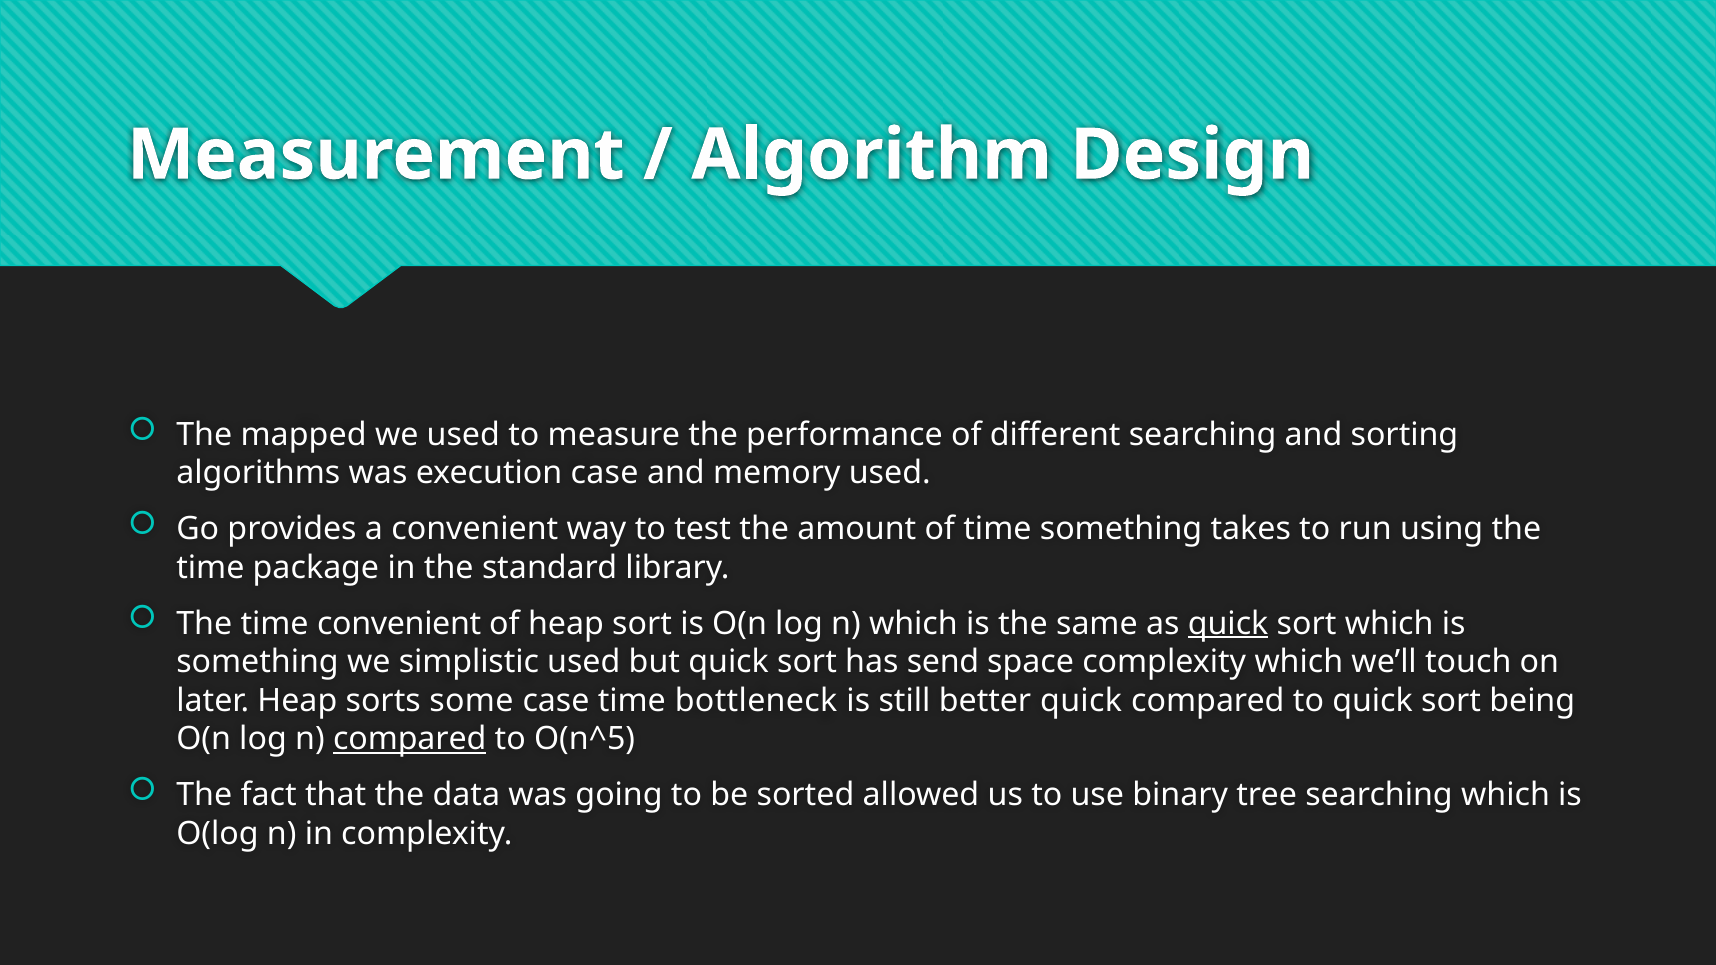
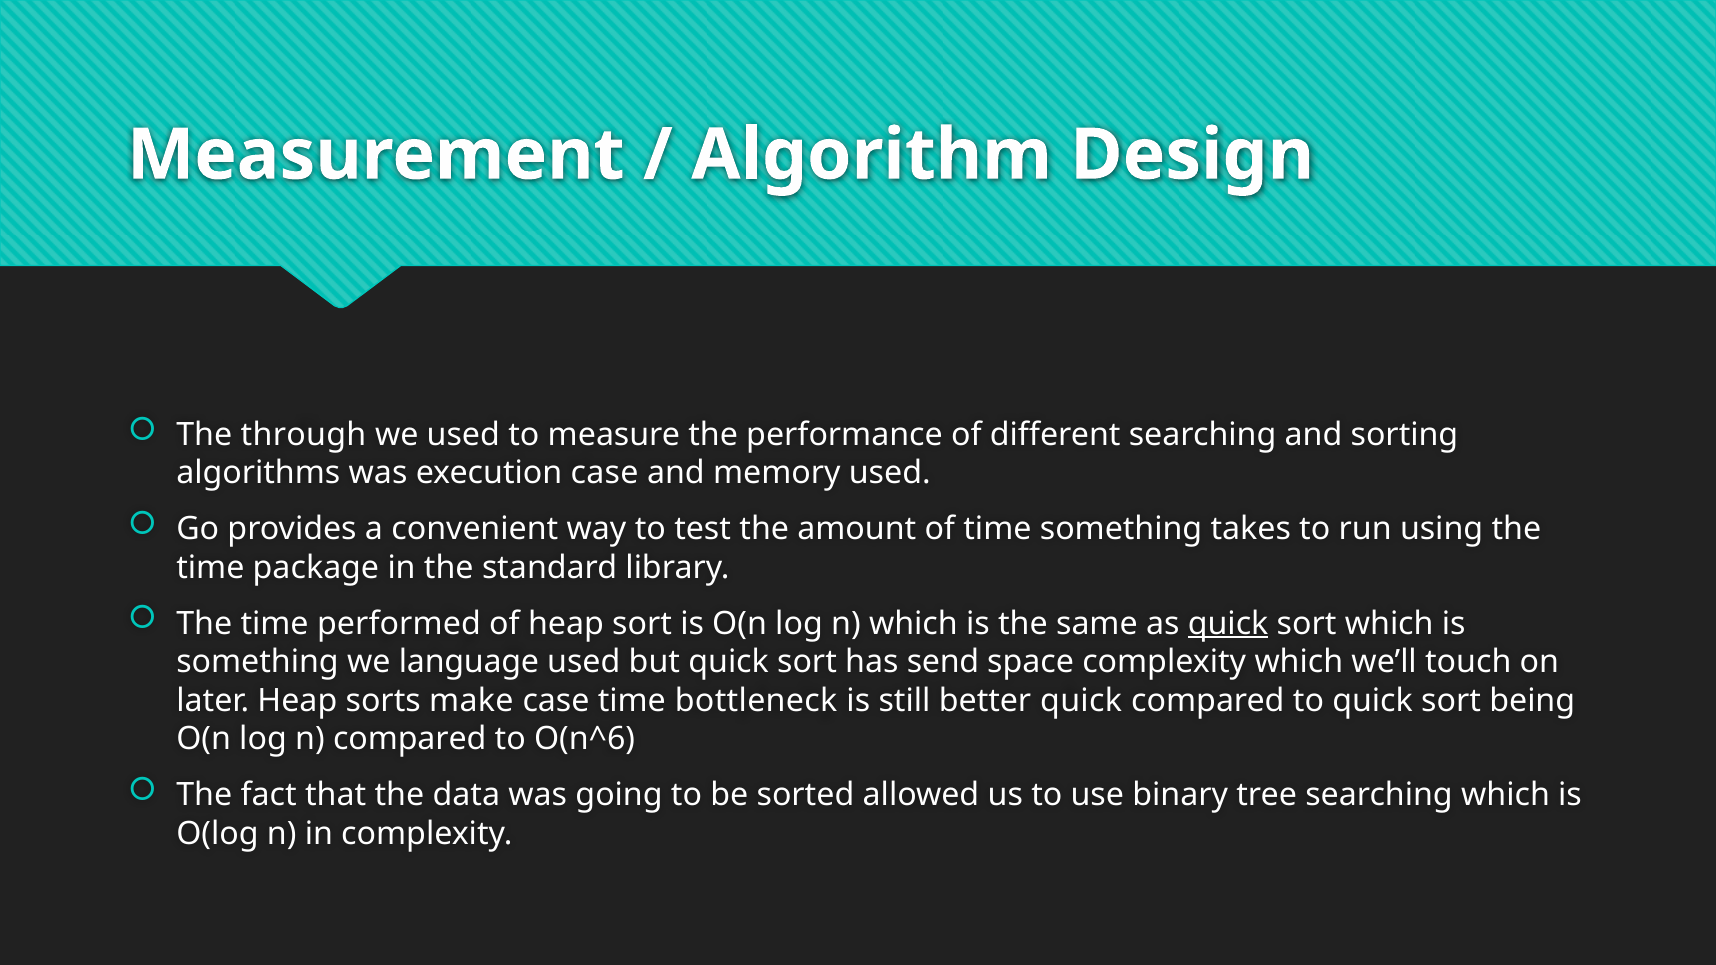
mapped: mapped -> through (303, 435)
time convenient: convenient -> performed (399, 624)
simplistic: simplistic -> language (469, 662)
some: some -> make (471, 701)
compared underline: present -> none (410, 739)
O(n^5: O(n^5 -> O(n^6 (585, 739)
